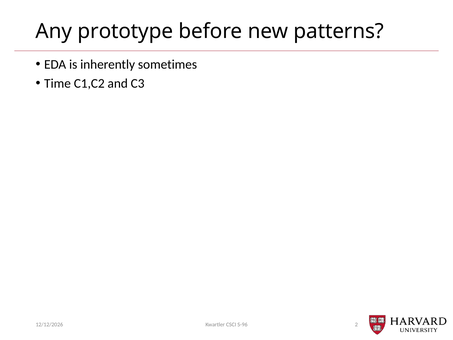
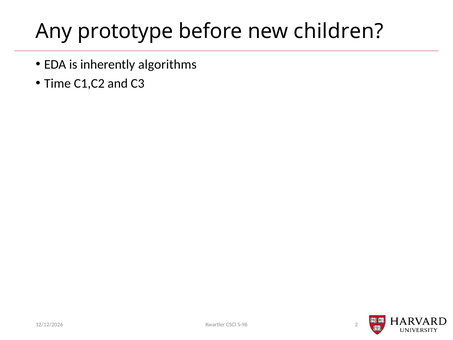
patterns: patterns -> children (339, 31)
sometimes: sometimes -> algorithms (167, 64)
